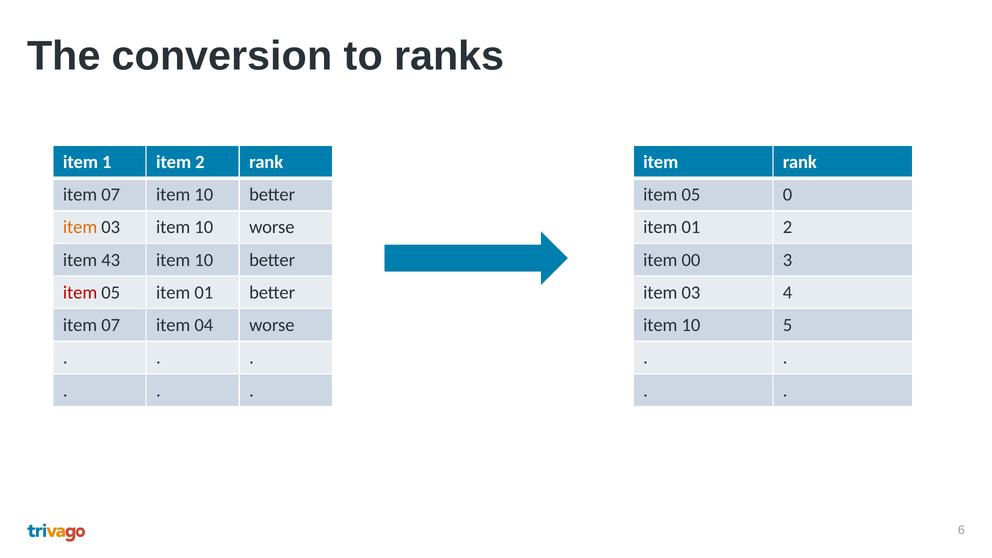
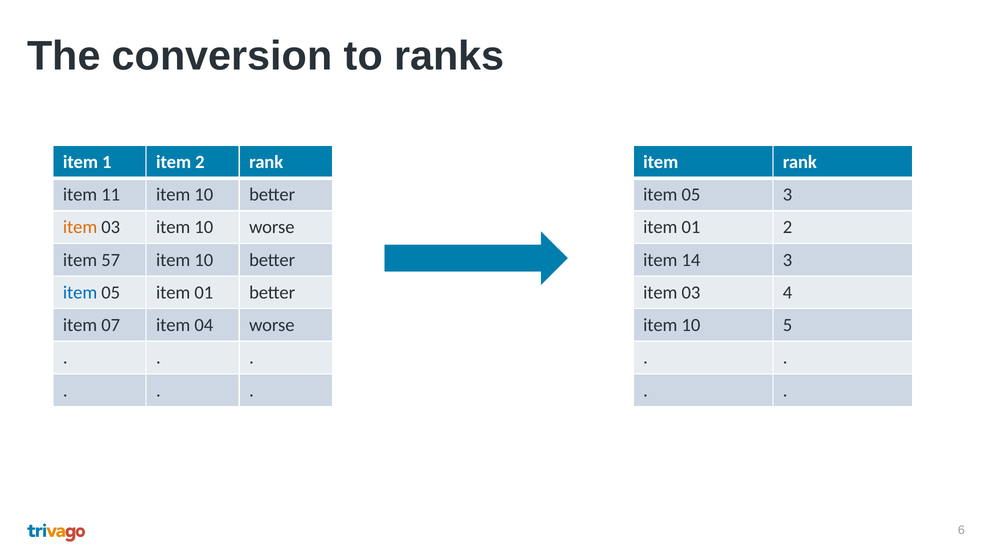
07: 07 -> 11 (111, 195)
05 0: 0 -> 3 (788, 195)
43: 43 -> 57 (111, 260)
00: 00 -> 14 (691, 260)
item colour: red -> blue (80, 293)
